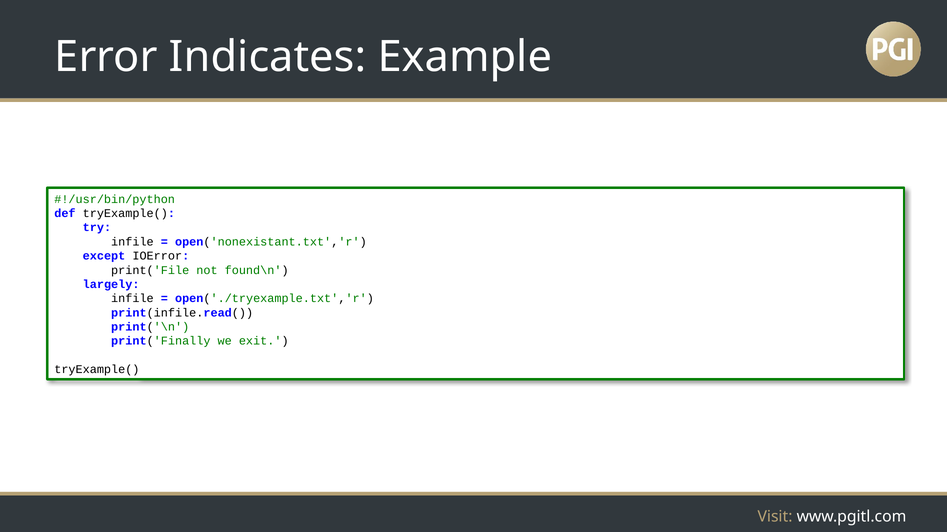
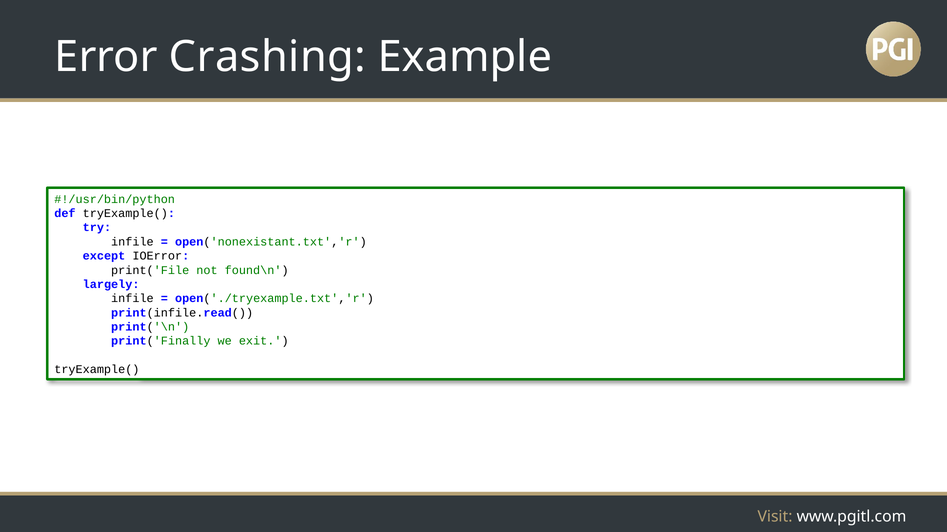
Indicates: Indicates -> Crashing (267, 57)
